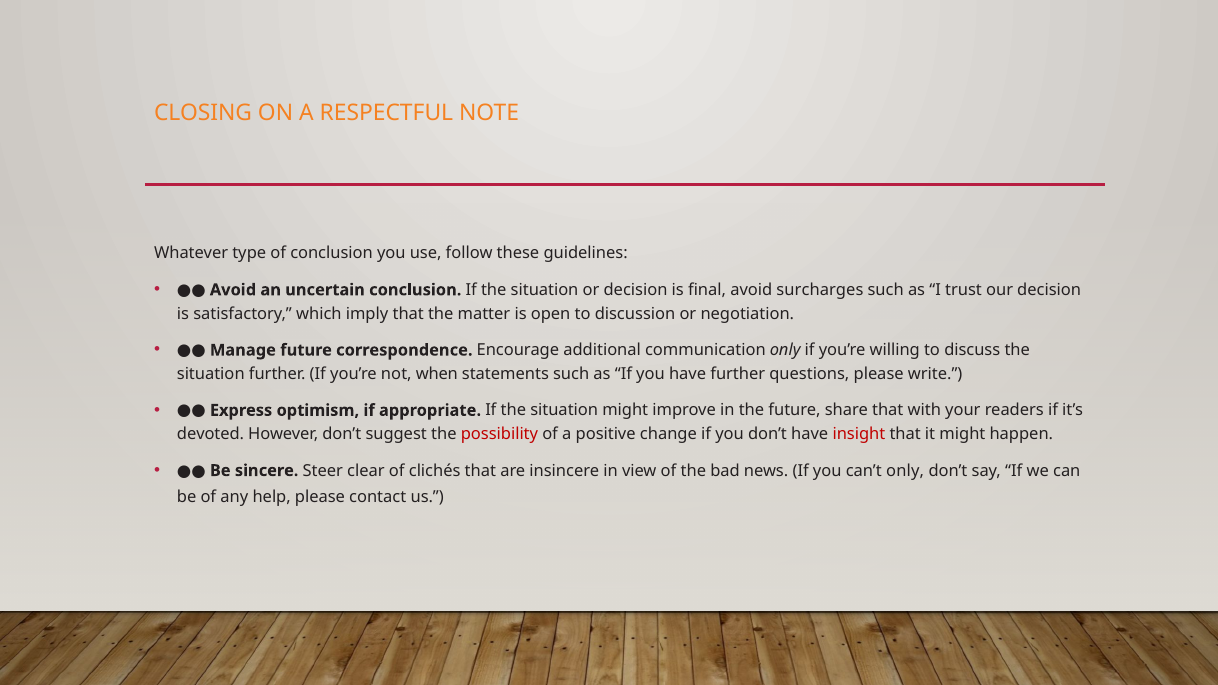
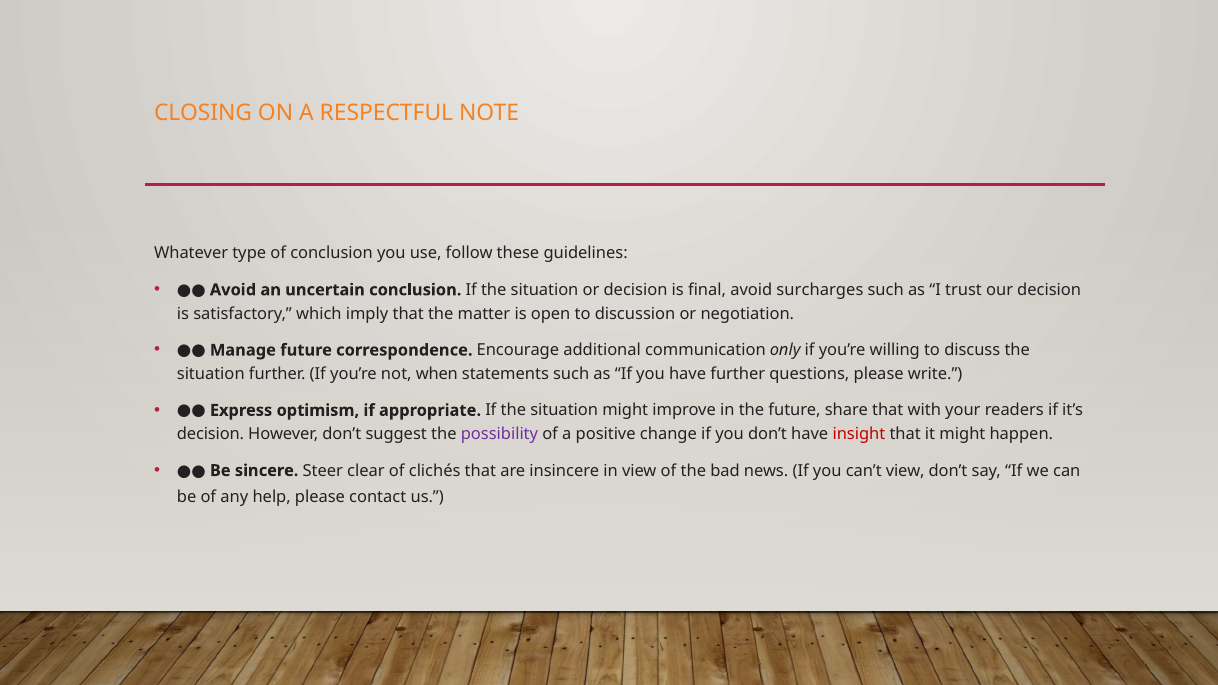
devoted: devoted -> decision (211, 434)
possibility colour: red -> purple (499, 434)
can’t only: only -> view (905, 471)
